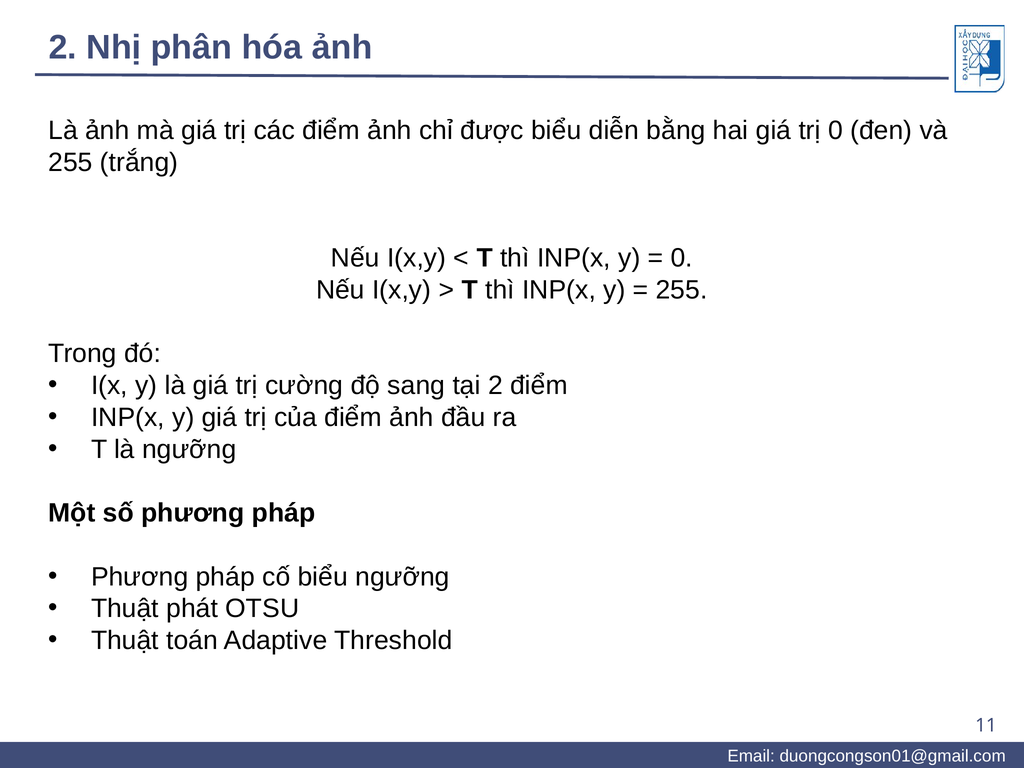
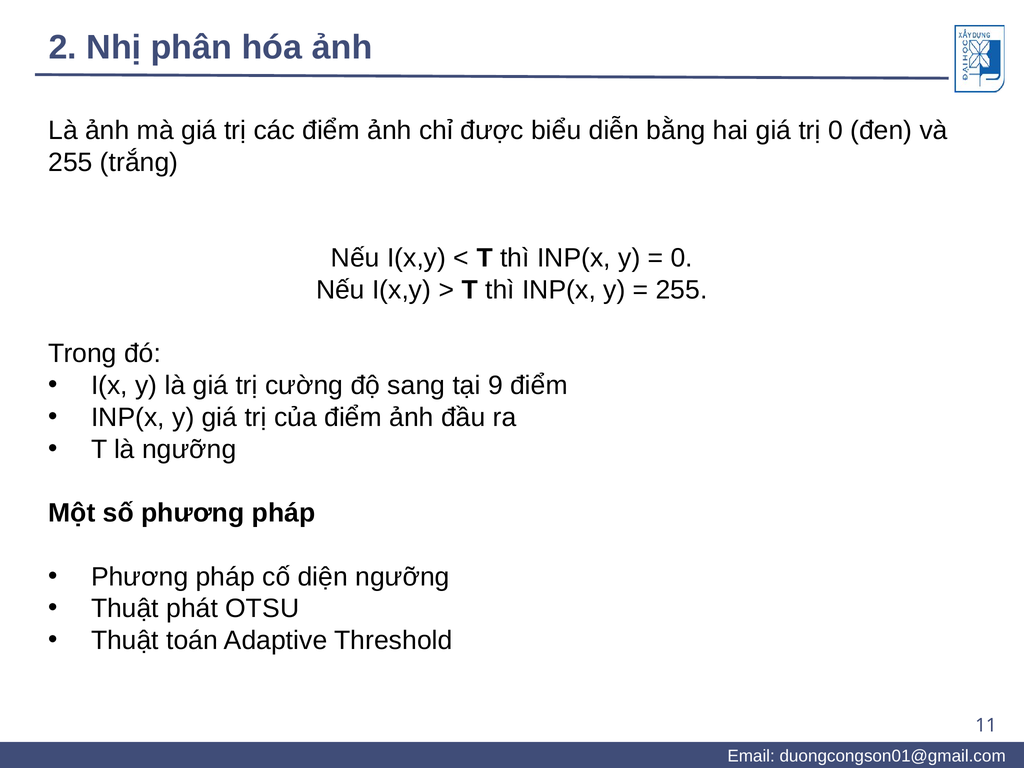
tại 2: 2 -> 9 (495, 386)
cố biểu: biểu -> diện (323, 577)
